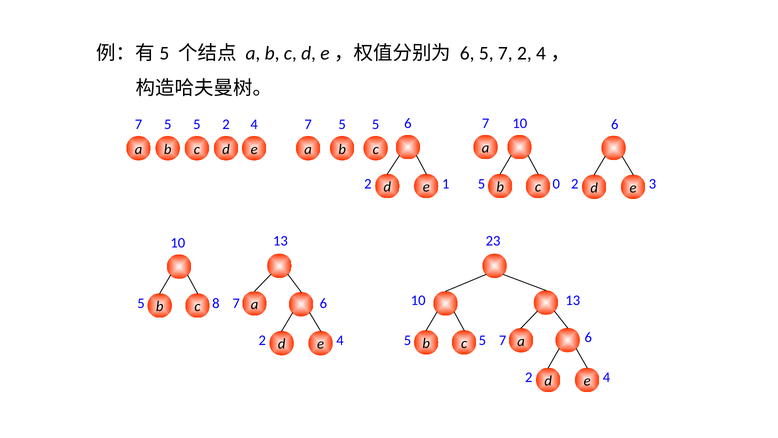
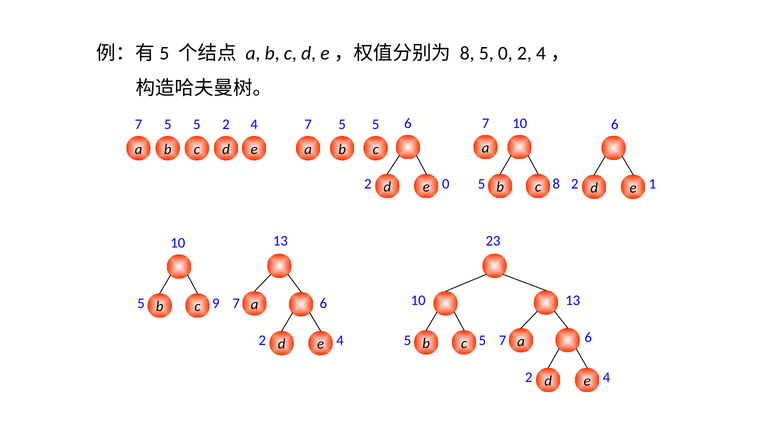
6: 6 -> 8 (467, 53)
5 7: 7 -> 0 (505, 53)
2 1: 1 -> 0 (446, 184)
c 0: 0 -> 8 (556, 184)
3: 3 -> 1 (653, 184)
8: 8 -> 9 (216, 303)
